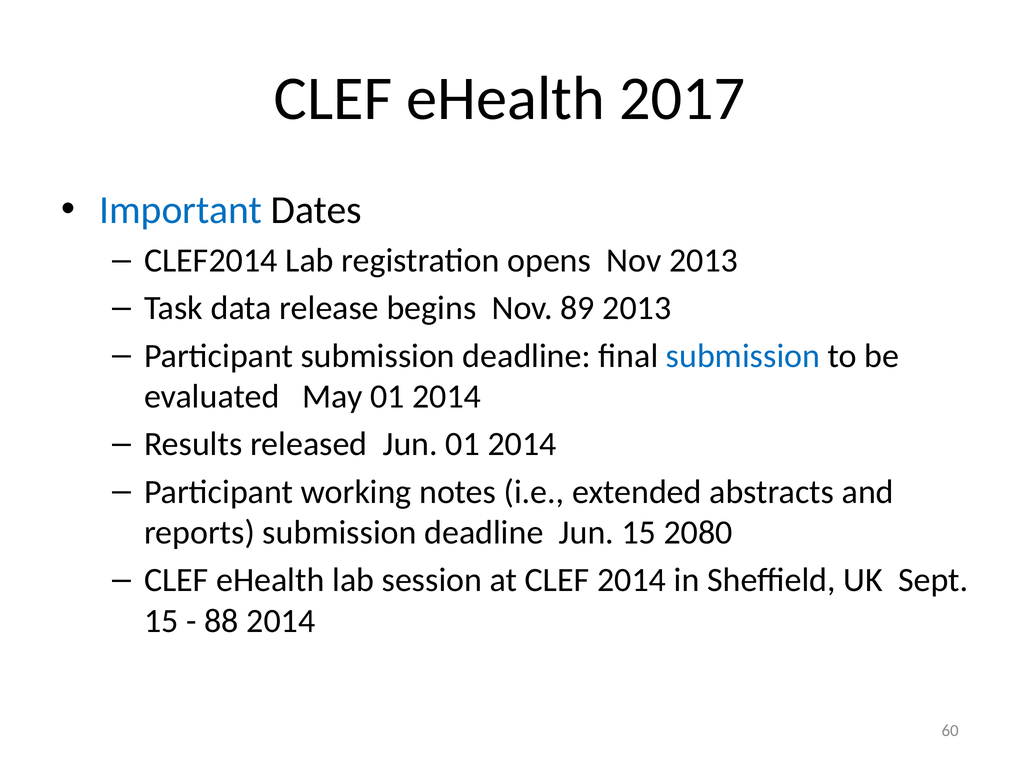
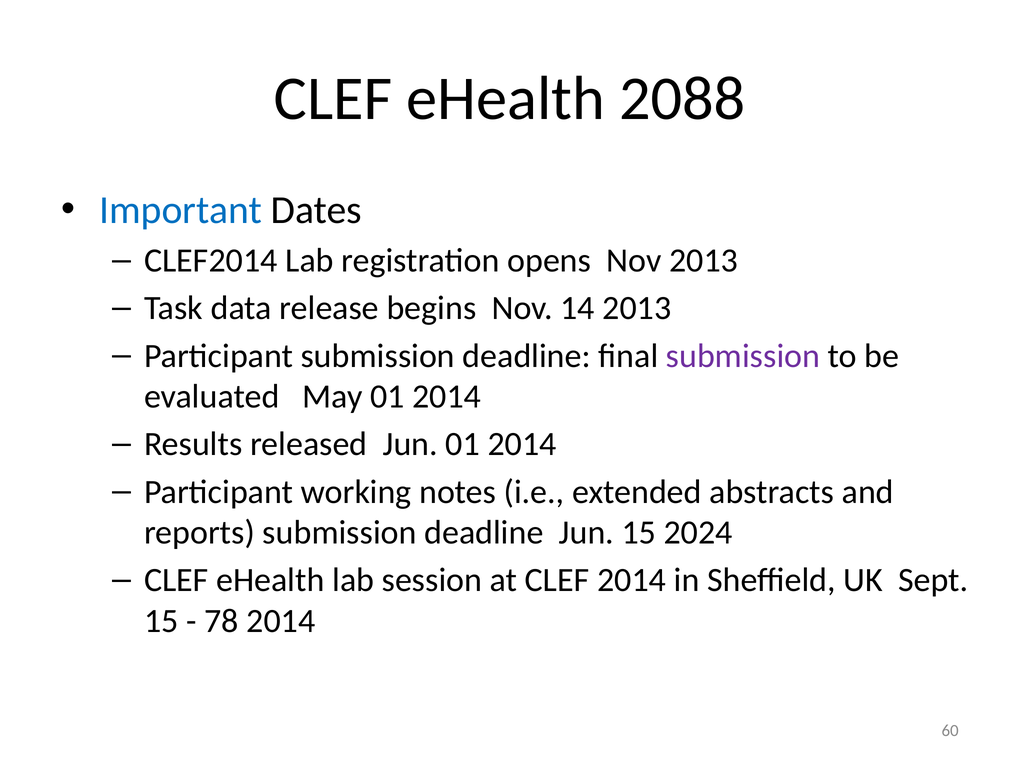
2017: 2017 -> 2088 (682, 99)
89: 89 -> 14 (577, 308)
submission colour: blue -> purple (743, 356)
2080: 2080 -> 2024 (698, 533)
88: 88 -> 78 (221, 621)
